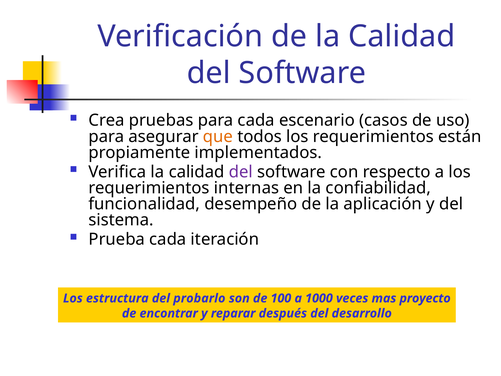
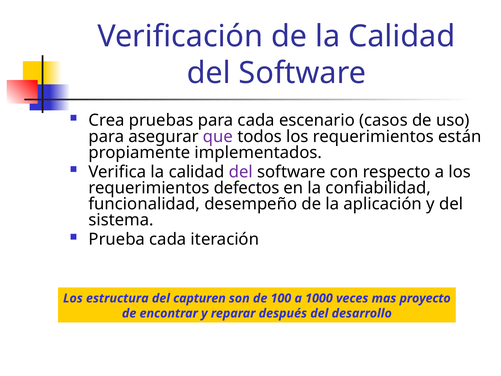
que colour: orange -> purple (218, 136)
internas: internas -> defectos (247, 188)
probarlo: probarlo -> capturen (199, 298)
